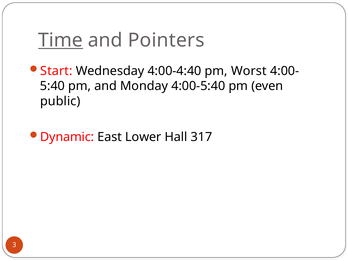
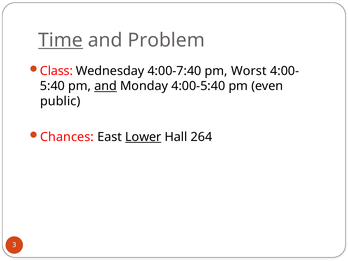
Pointers: Pointers -> Problem (166, 40)
Start: Start -> Class (56, 71)
4:00-4:40: 4:00-4:40 -> 4:00-7:40 (174, 71)
and underline: none -> present (106, 86)
Dynamic: Dynamic -> Chances (67, 137)
Lower underline: none -> present (143, 137)
317: 317 -> 264 (201, 137)
